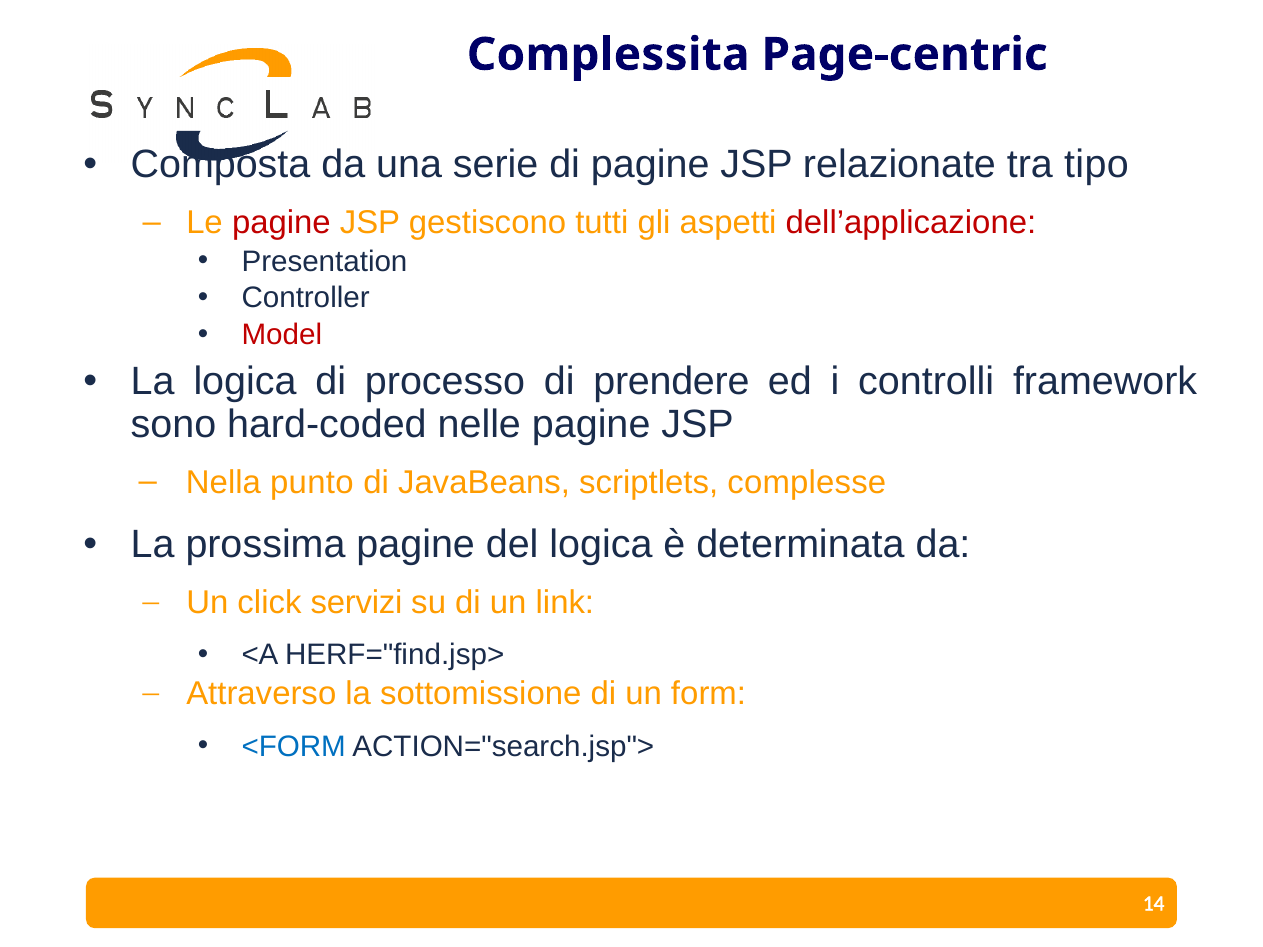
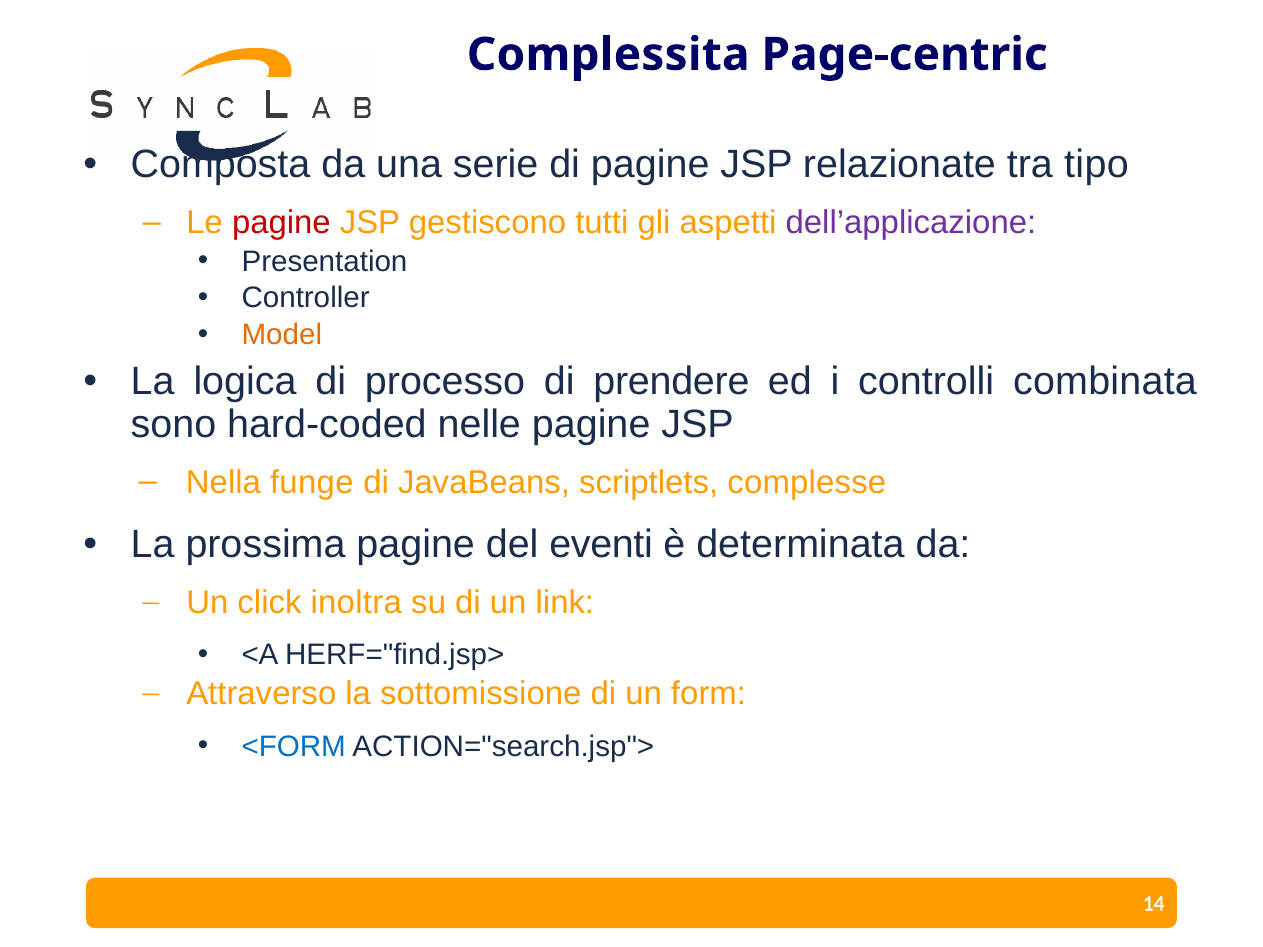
dell’applicazione colour: red -> purple (911, 223)
Model colour: red -> orange (282, 335)
framework: framework -> combinata (1105, 382)
punto: punto -> funge (312, 482)
del logica: logica -> eventi (601, 545)
servizi: servizi -> inoltra (356, 603)
